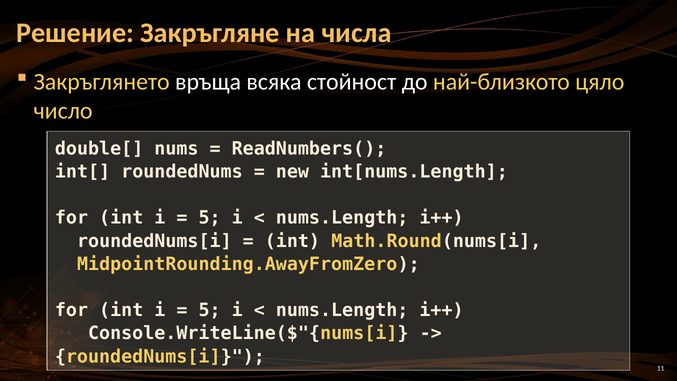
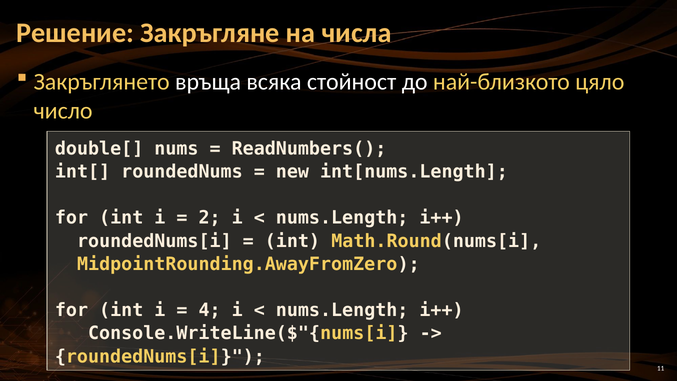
5: 5 -> 2 (210, 218)
5: 5 -> 4 (210, 310)
